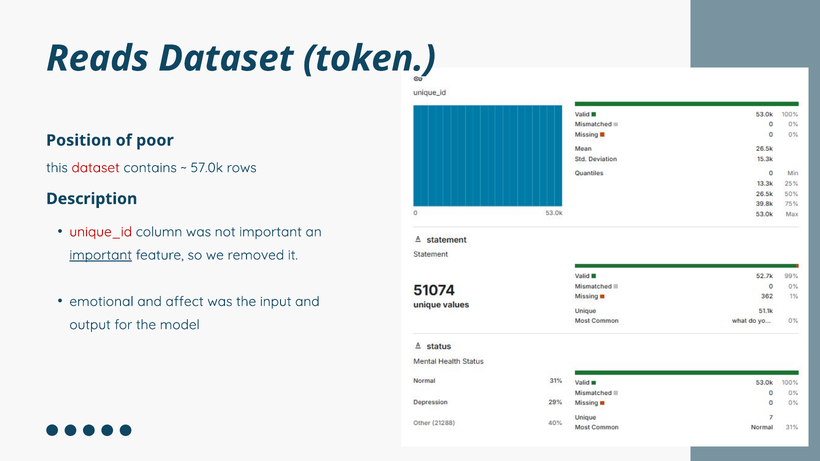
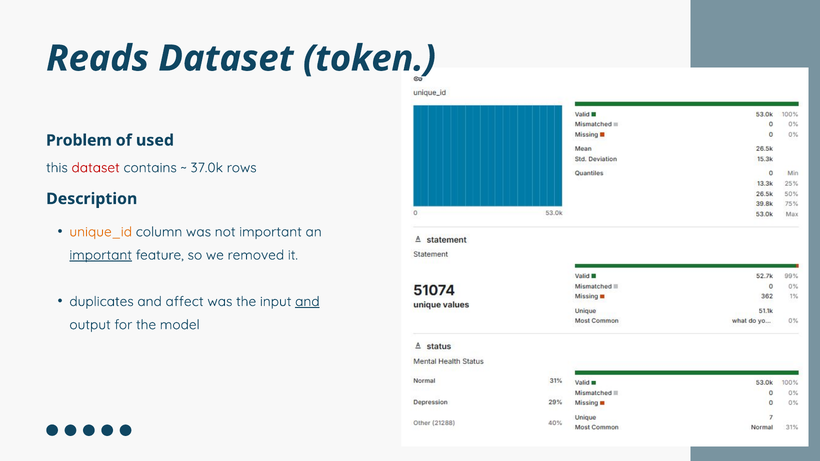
Position: Position -> Problem (79, 140)
poor: poor -> used (155, 140)
57.0k: 57.0k -> 37.0k (207, 168)
unique_id colour: red -> orange (101, 232)
emotional: emotional -> duplicates (102, 302)
and underline: none -> present (307, 302)
